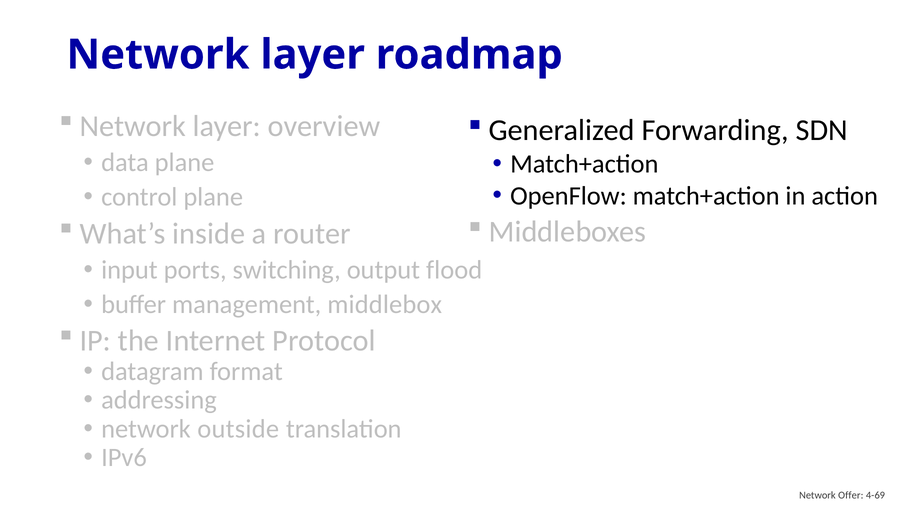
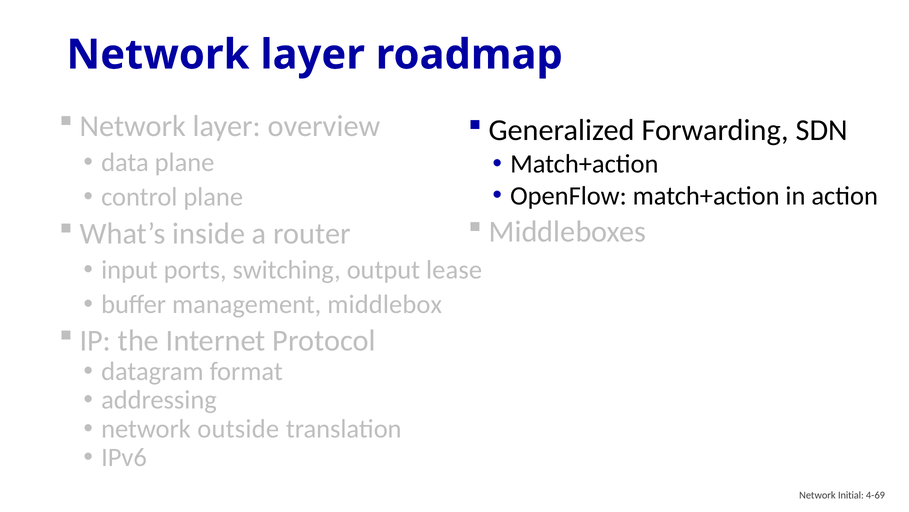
flood: flood -> lease (454, 270)
Offer: Offer -> Initial (851, 495)
